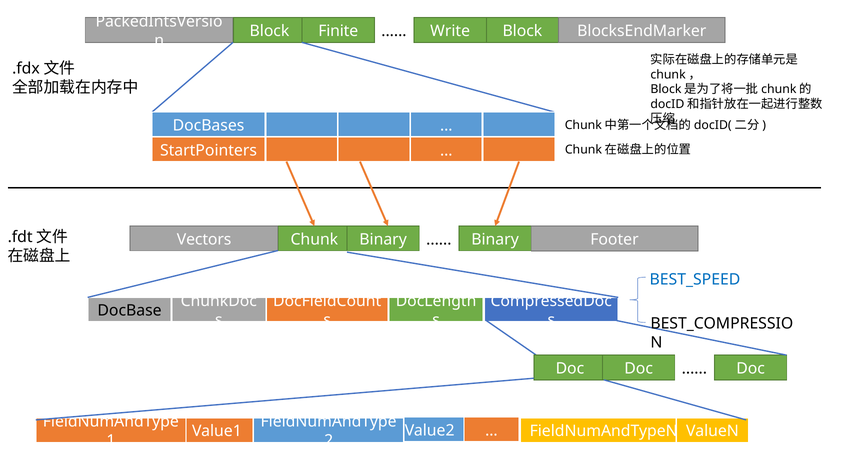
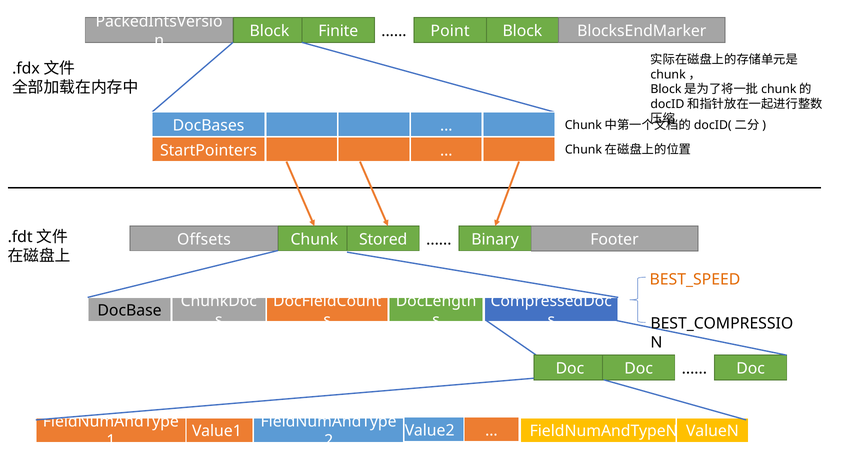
Write: Write -> Point (450, 31)
Vectors: Vectors -> Offsets (204, 239)
Chunk Binary: Binary -> Stored (383, 239)
BEST_SPEED colour: blue -> orange (695, 279)
